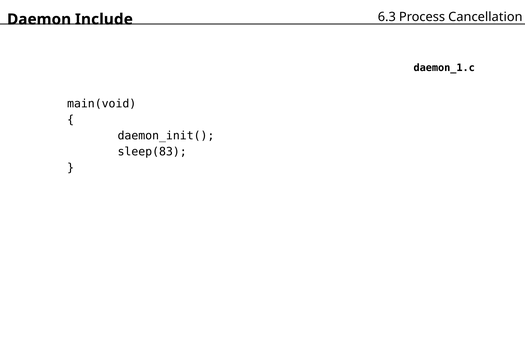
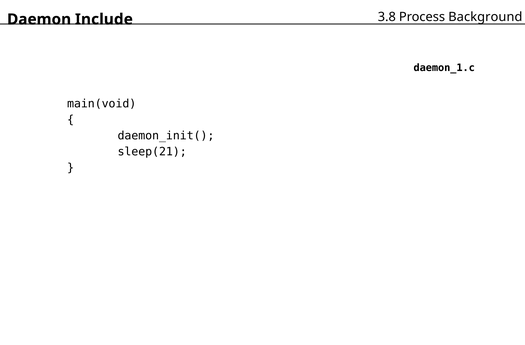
6.3: 6.3 -> 3.8 (387, 17)
Cancellation: Cancellation -> Background (485, 17)
sleep(83: sleep(83 -> sleep(21 (152, 152)
